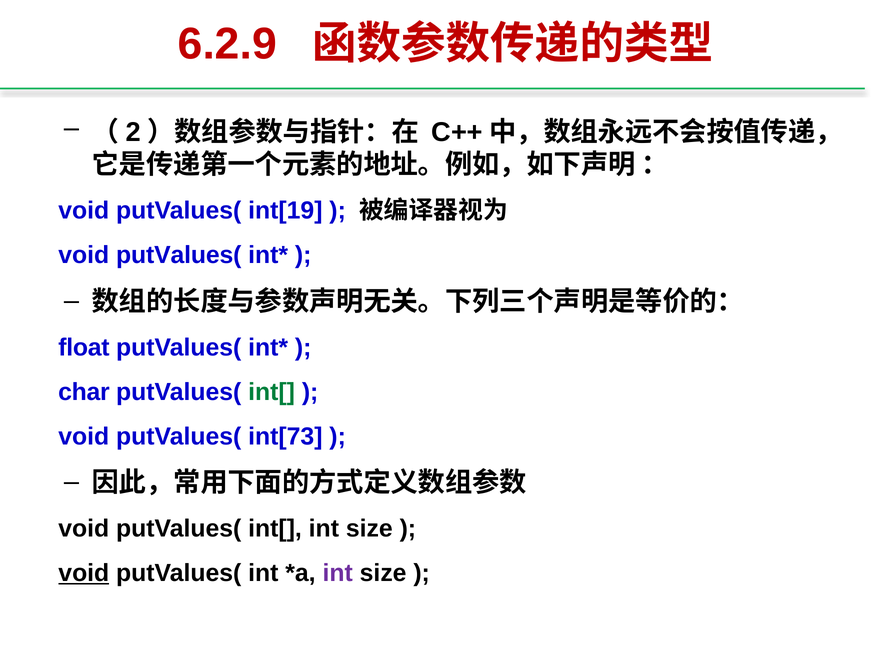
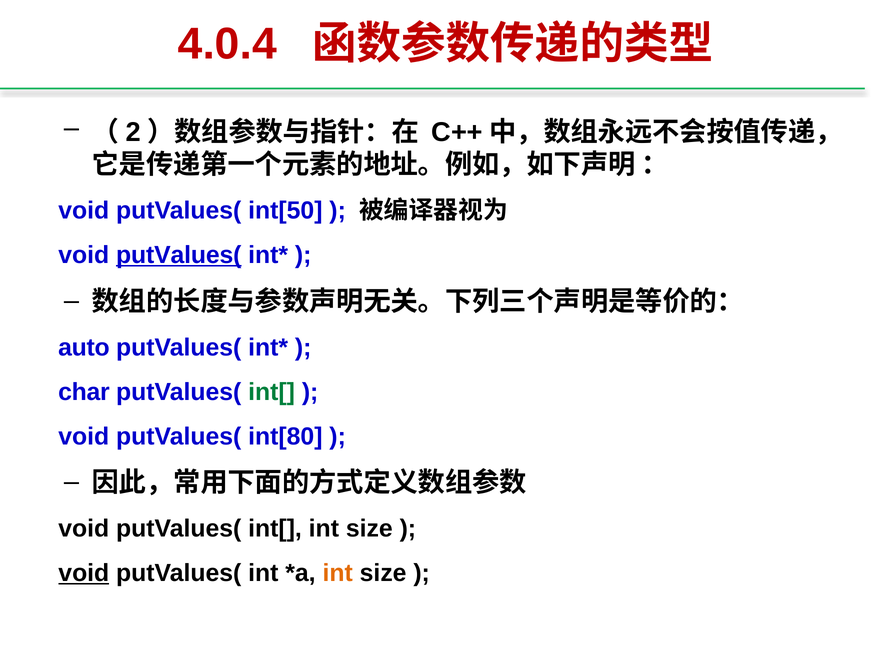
6.2.9: 6.2.9 -> 4.0.4 (227, 44)
int[19: int[19 -> int[50 (285, 211)
putValues( underline: none -> present (179, 255)
float: float -> auto (84, 348)
int[73: int[73 -> int[80 (285, 437)
int colour: purple -> orange (338, 573)
